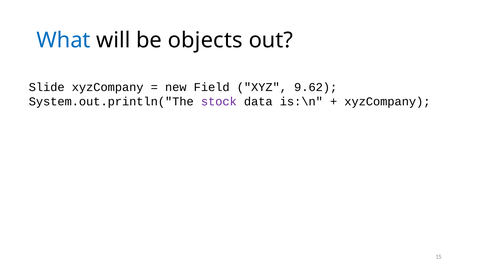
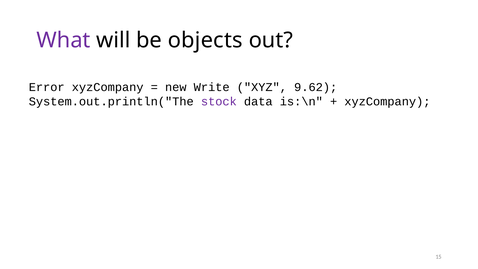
What colour: blue -> purple (63, 40)
Slide: Slide -> Error (47, 87)
Field: Field -> Write (212, 87)
